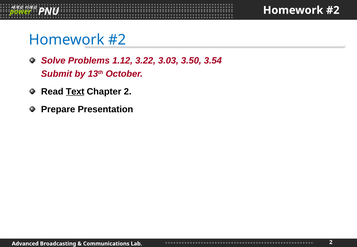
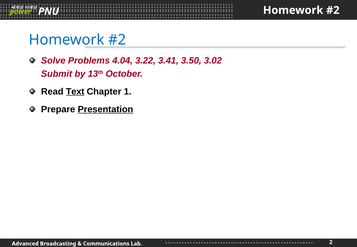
1.12: 1.12 -> 4.04 (123, 61)
3.03: 3.03 -> 3.41 (168, 61)
3.54: 3.54 -> 3.02 (213, 61)
Chapter 2: 2 -> 1 (128, 92)
Presentation underline: none -> present (105, 109)
